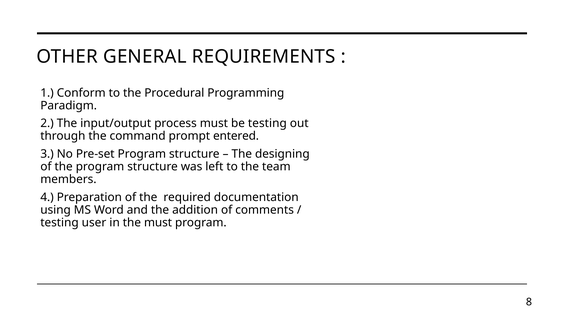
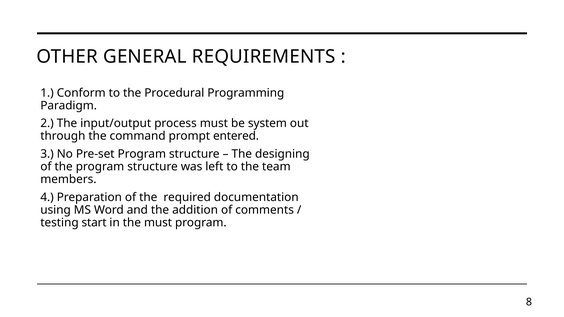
be testing: testing -> system (267, 124)
user: user -> start (94, 223)
